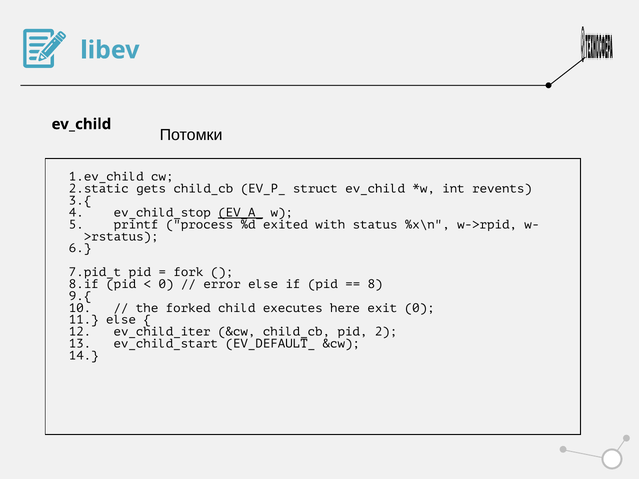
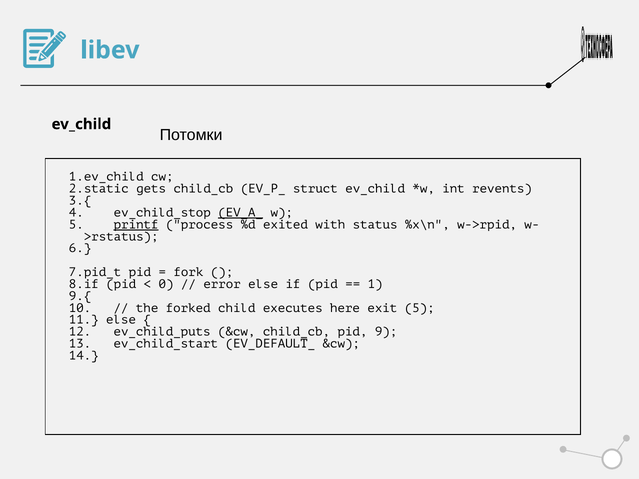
printf underline: none -> present (136, 225)
8: 8 -> 1 (375, 284)
exit 0: 0 -> 5 (420, 308)
ev_child_iter: ev_child_iter -> ev_child_puts (162, 332)
2: 2 -> 9 (386, 332)
